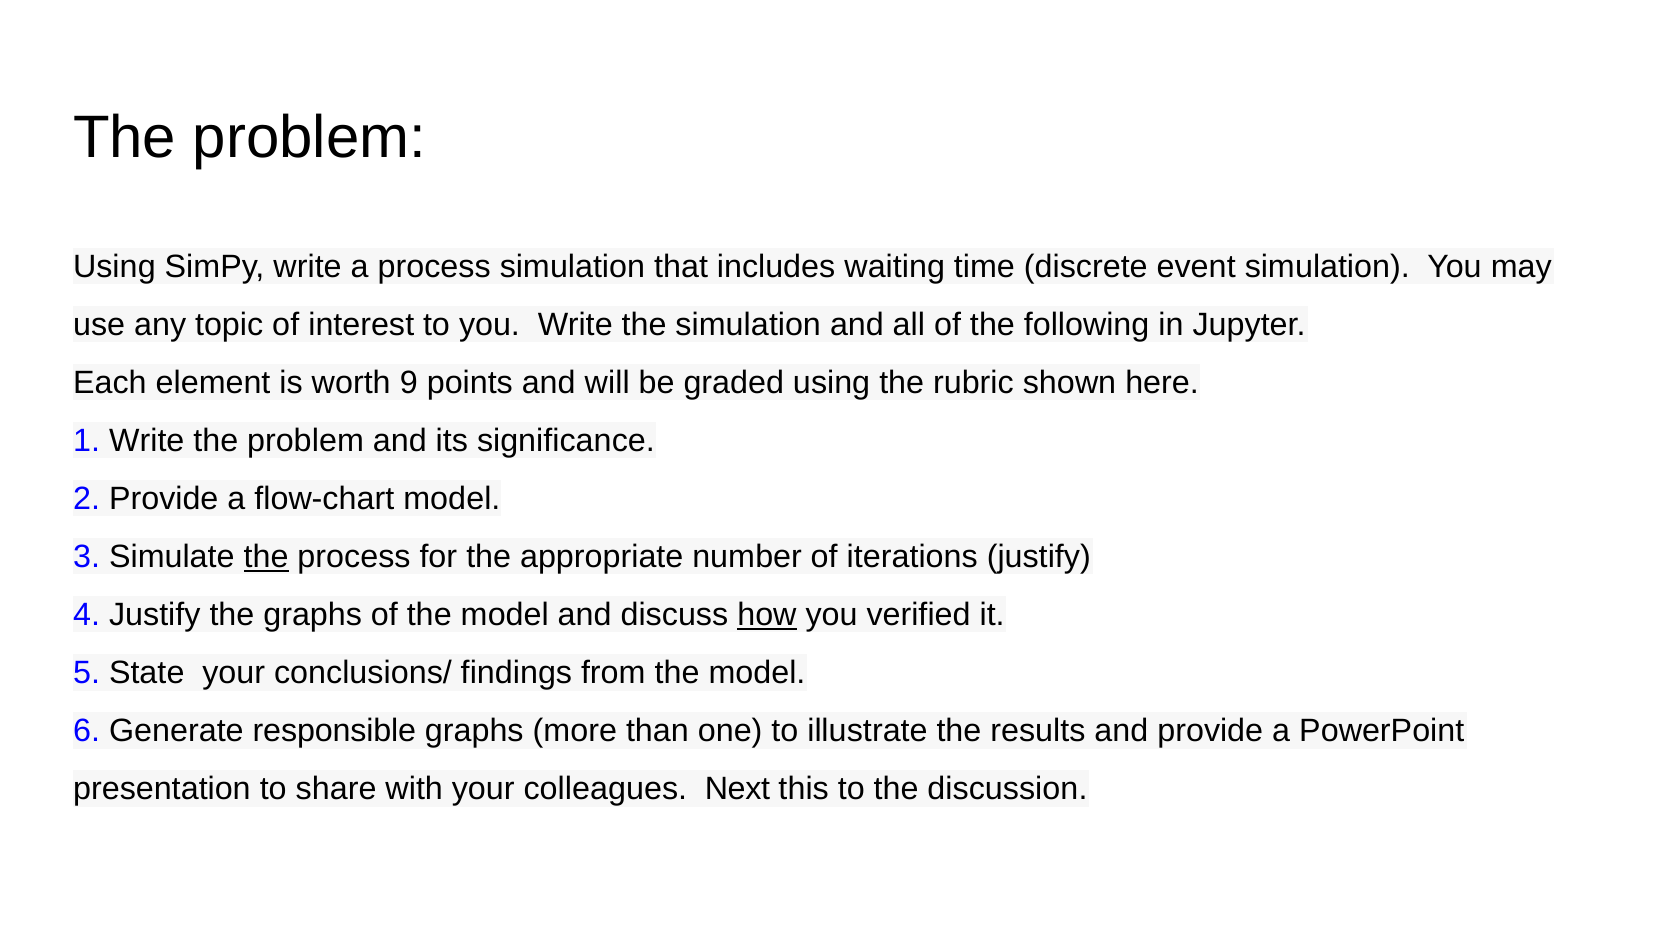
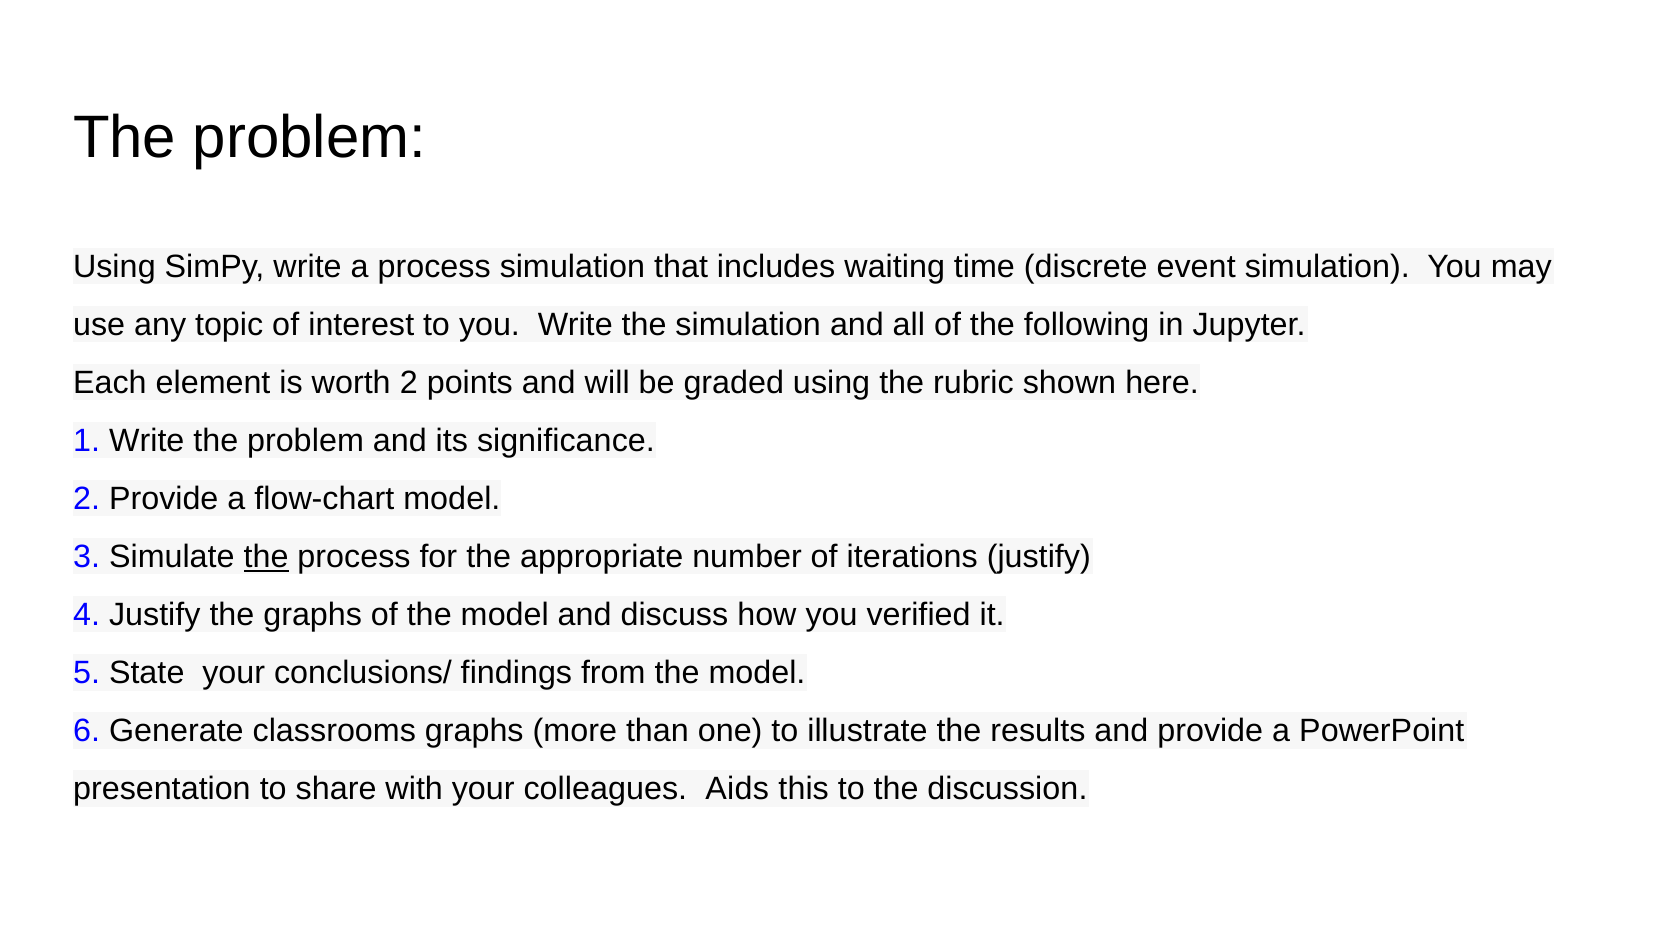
worth 9: 9 -> 2 (409, 383)
how underline: present -> none (767, 615)
responsible: responsible -> classrooms (334, 731)
Next: Next -> Aids (737, 789)
